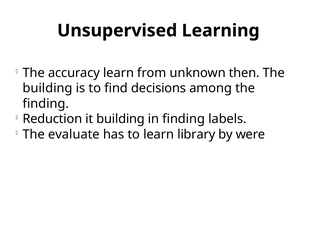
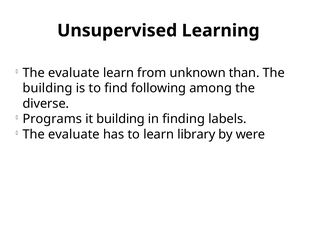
accuracy: accuracy -> evaluate (74, 73)
then: then -> than (244, 73)
decisions: decisions -> following (159, 88)
finding: finding -> diverse (46, 103)
Reduction: Reduction -> Programs (52, 119)
